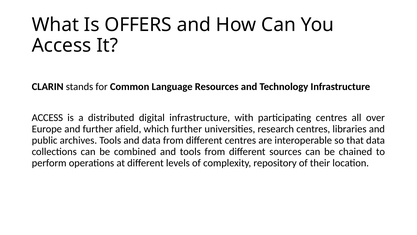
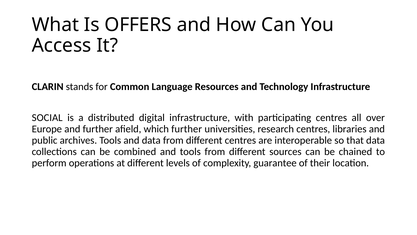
ACCESS: ACCESS -> SOCIAL (47, 118)
repository: repository -> guarantee (275, 163)
